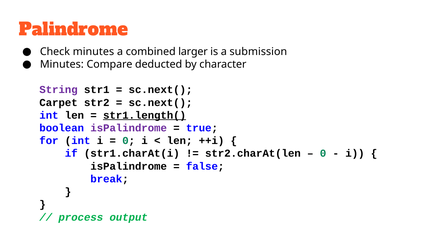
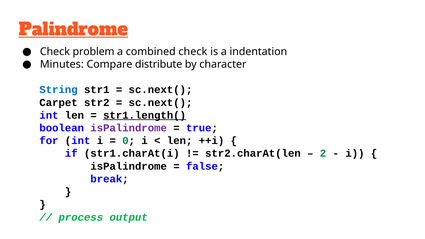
Palindrome underline: none -> present (73, 30)
Check minutes: minutes -> problem (94, 52)
combined larger: larger -> check (193, 52)
submission: submission -> indentation (258, 52)
deducted: deducted -> distribute (159, 64)
String colour: purple -> blue (59, 90)
0: 0 -> 2 (323, 154)
